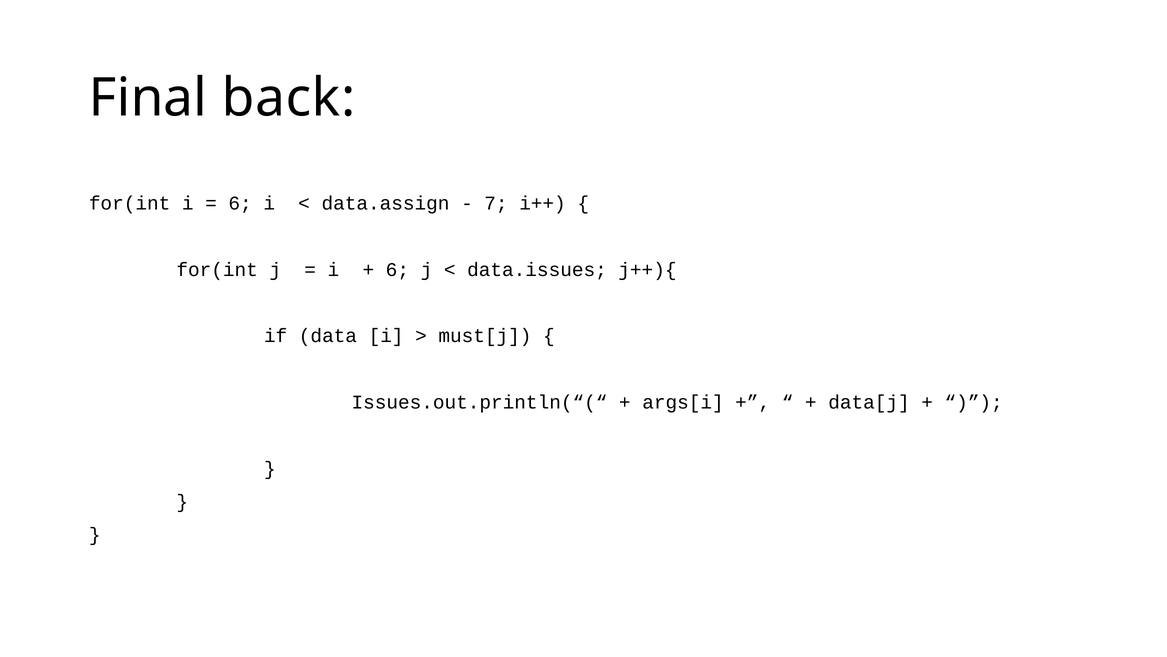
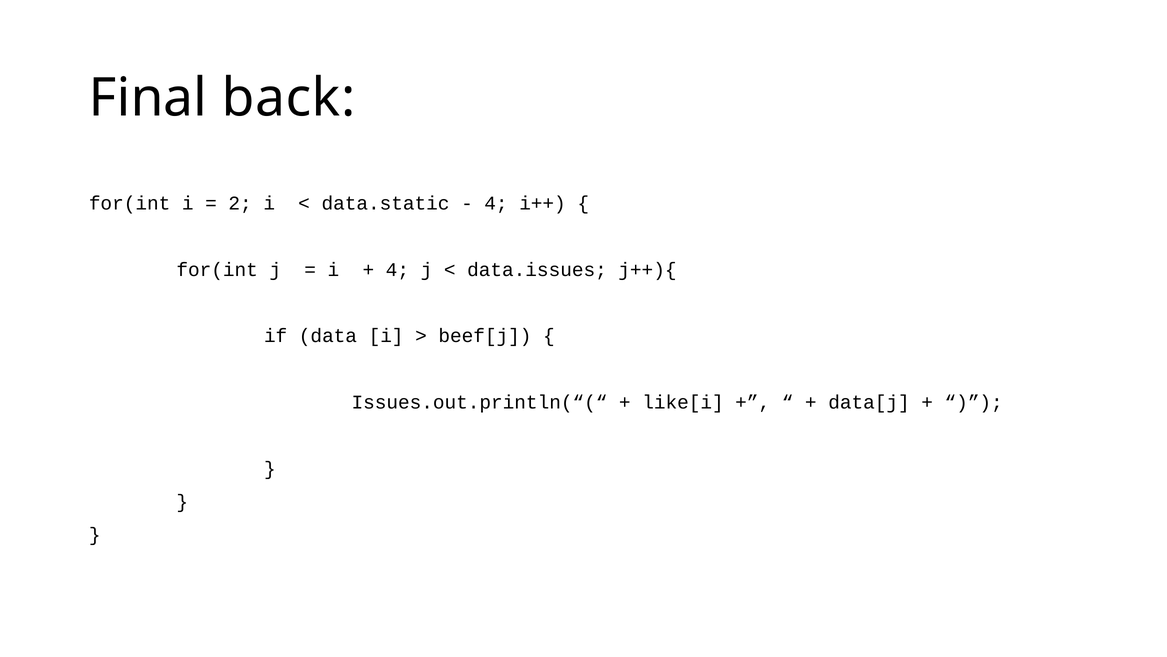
6: 6 -> 2 (240, 203)
data.assign: data.assign -> data.static (386, 203)
7: 7 -> 4 (496, 203)
6: 6 -> 4 (397, 269)
must[j: must[j -> beef[j (485, 336)
args[i: args[i -> like[i (683, 402)
